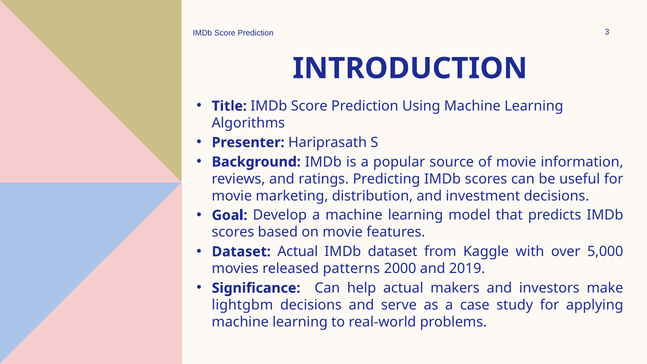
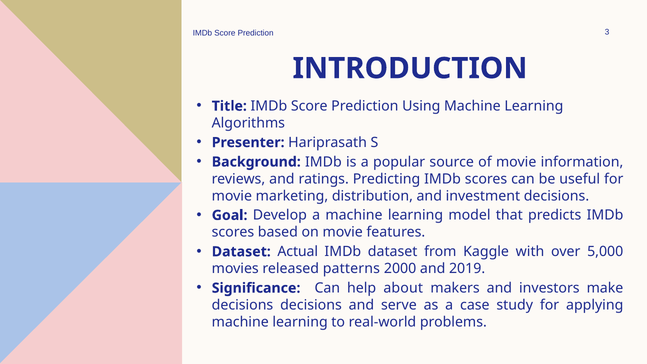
help actual: actual -> about (403, 288)
lightgbm: lightgbm -> decisions (243, 305)
